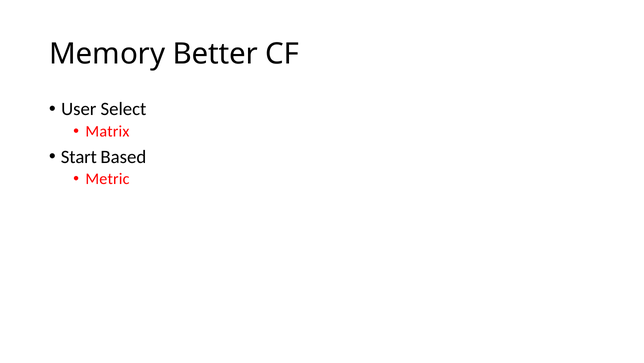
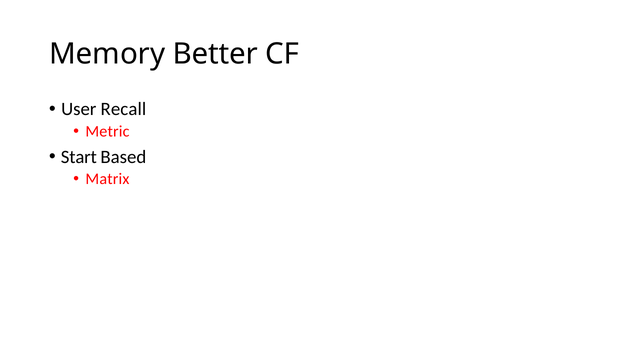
Select: Select -> Recall (123, 109)
Matrix: Matrix -> Metric (107, 131)
Metric: Metric -> Matrix (107, 179)
